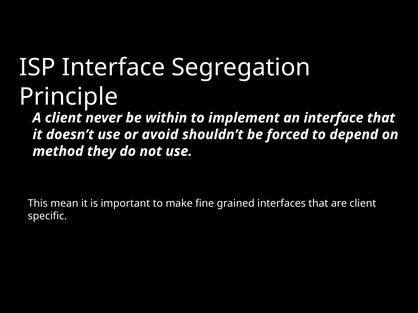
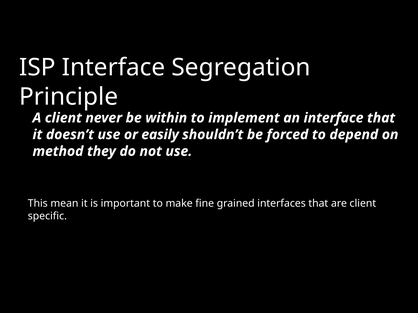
avoid: avoid -> easily (160, 135)
